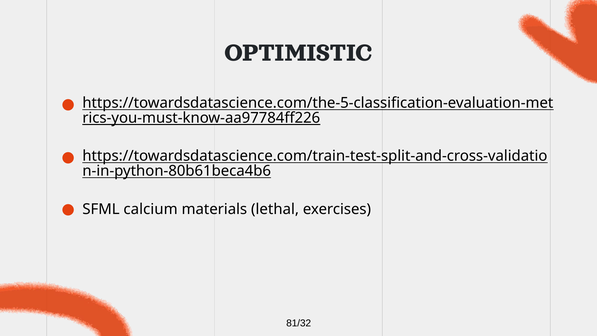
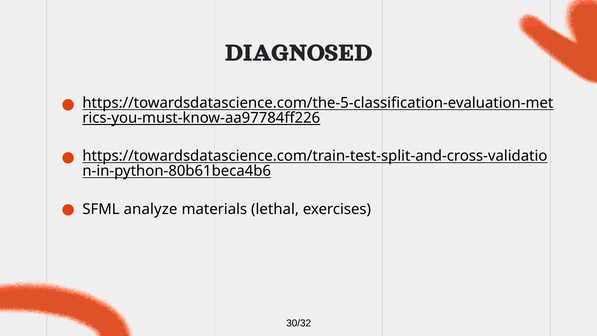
OPTIMISTIC: OPTIMISTIC -> DIAGNOSED (298, 52)
calcium: calcium -> analyze (151, 209)
81/32: 81/32 -> 30/32 (299, 323)
